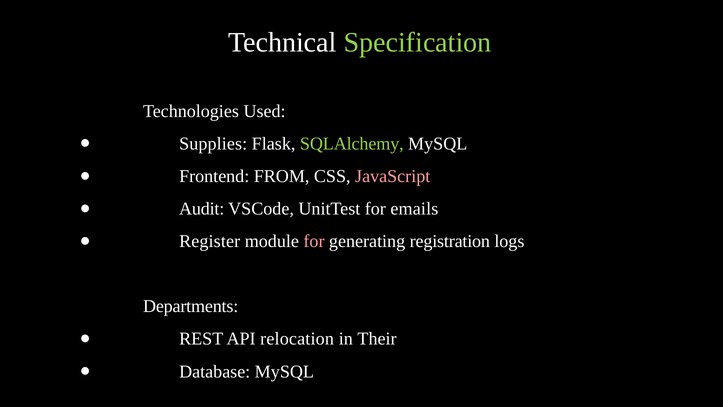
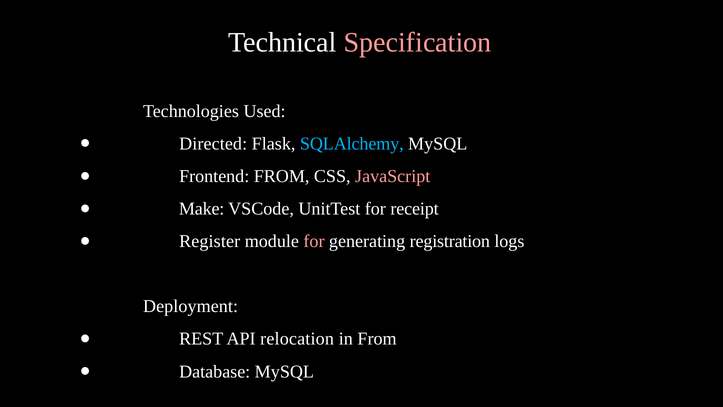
Specification colour: light green -> pink (418, 42)
Supplies: Supplies -> Directed (213, 144)
SQLAlchemy colour: light green -> light blue (352, 144)
Audit: Audit -> Make (202, 209)
emails: emails -> receipt (415, 209)
Departments: Departments -> Deployment (191, 306)
in Their: Their -> From (377, 339)
